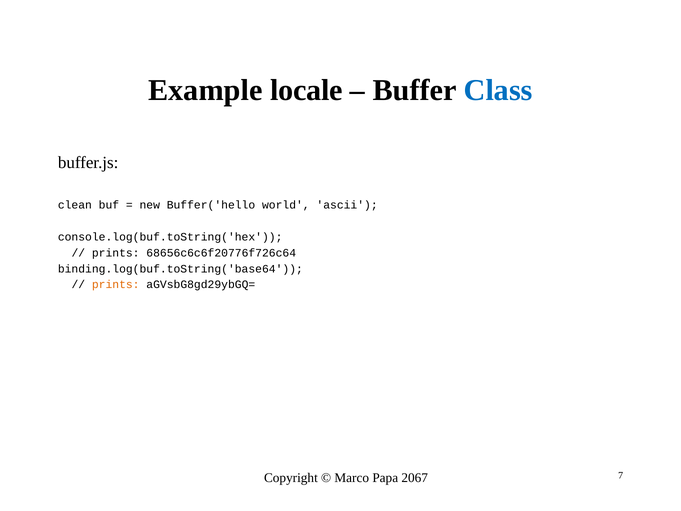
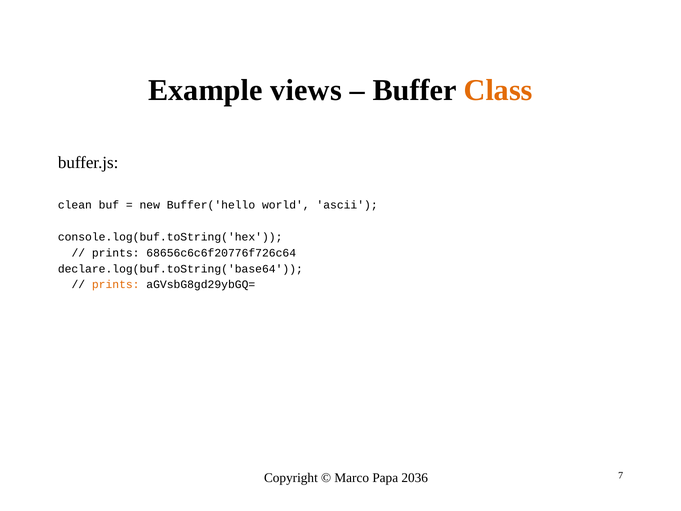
locale: locale -> views (306, 90)
Class colour: blue -> orange (498, 90)
binding.log(buf.toString('base64: binding.log(buf.toString('base64 -> declare.log(buf.toString('base64 (180, 269)
2067: 2067 -> 2036 (415, 478)
